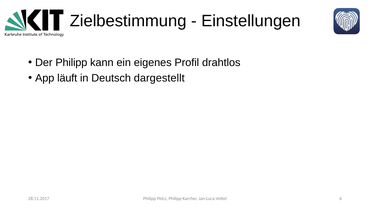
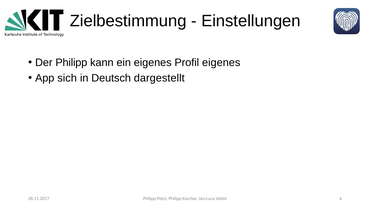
Profil drahtlos: drahtlos -> eigenes (221, 63)
läuft: läuft -> sich (67, 78)
